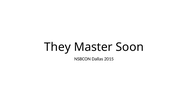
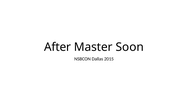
They: They -> After (58, 47)
